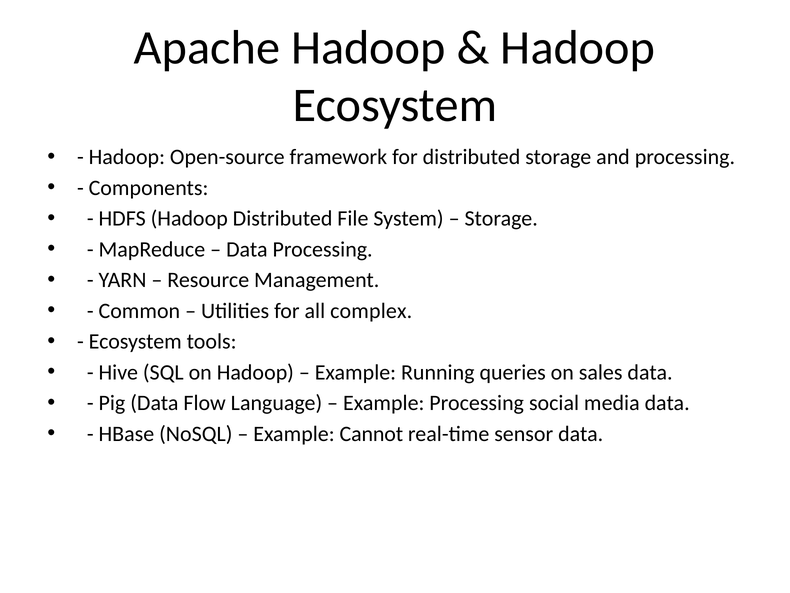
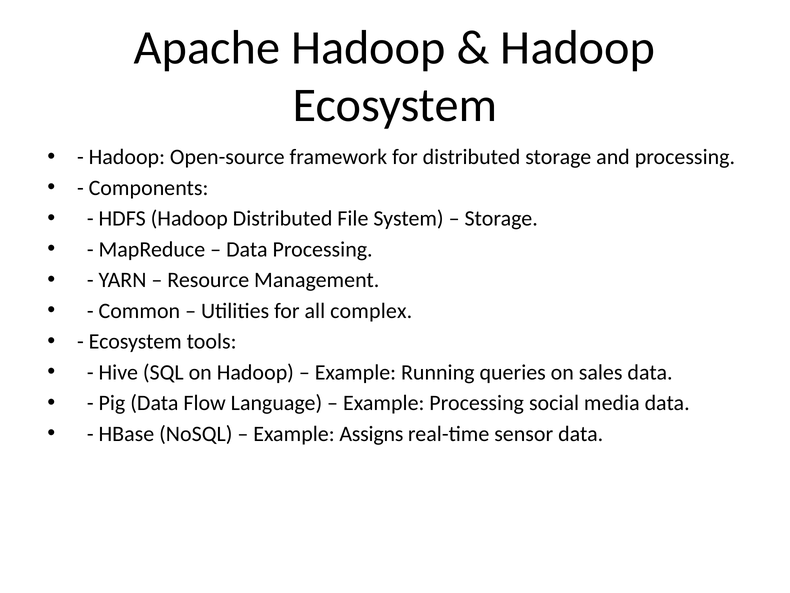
Cannot: Cannot -> Assigns (371, 433)
